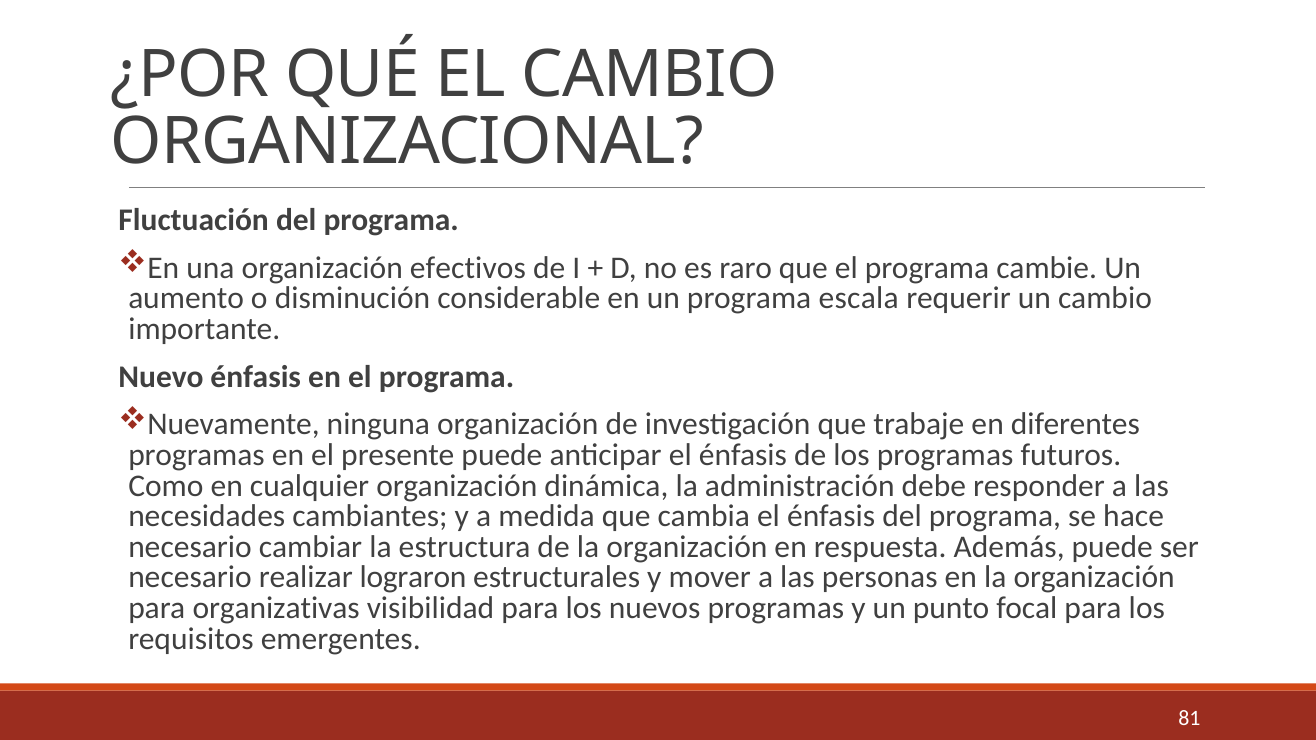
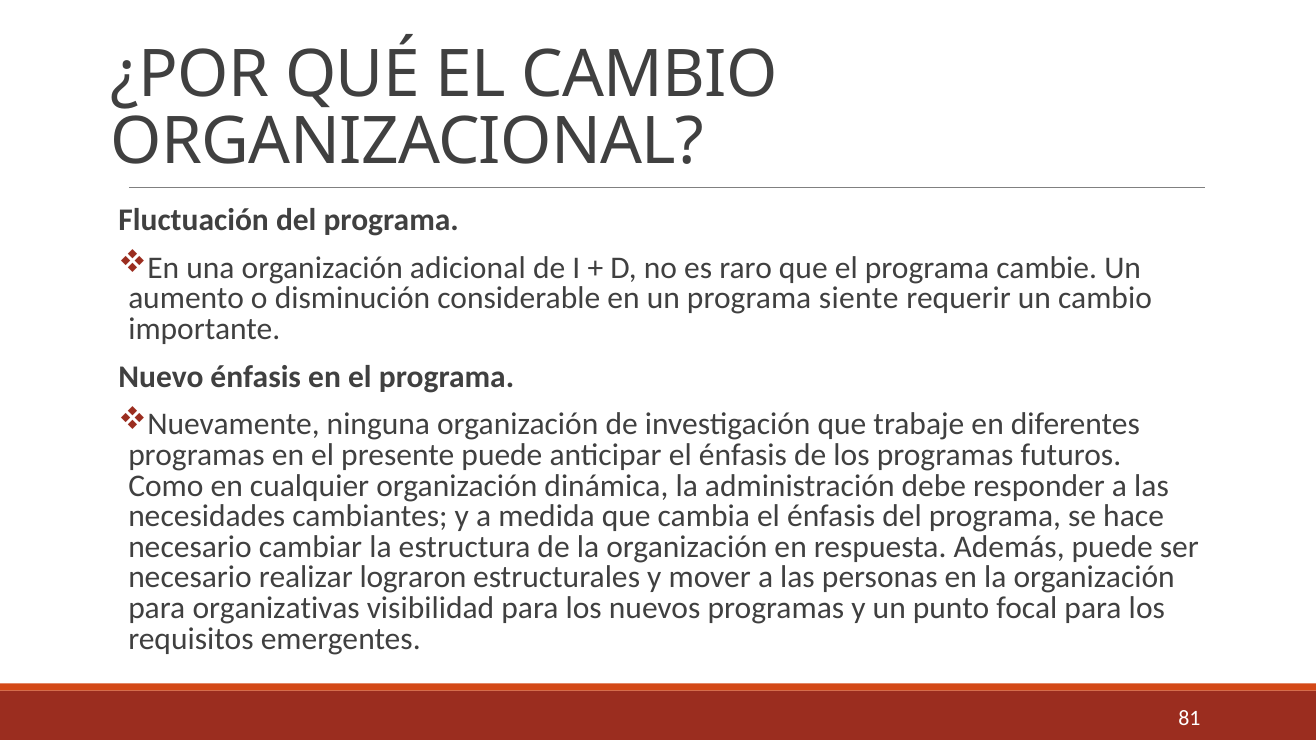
efectivos: efectivos -> adicional (468, 268)
escala: escala -> siente (859, 298)
